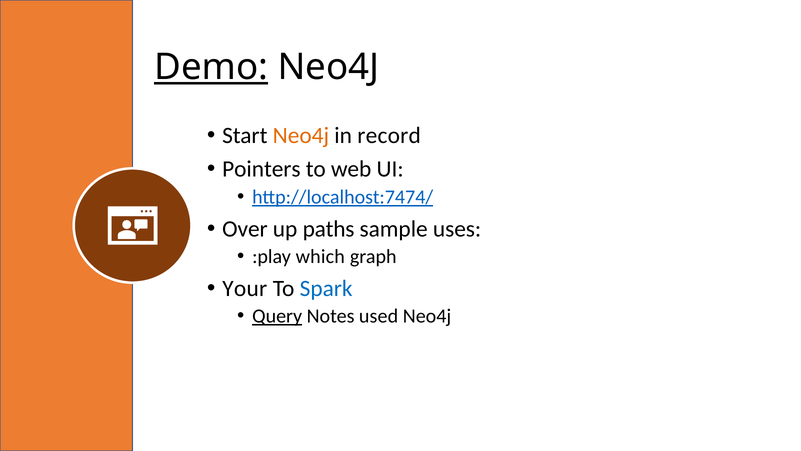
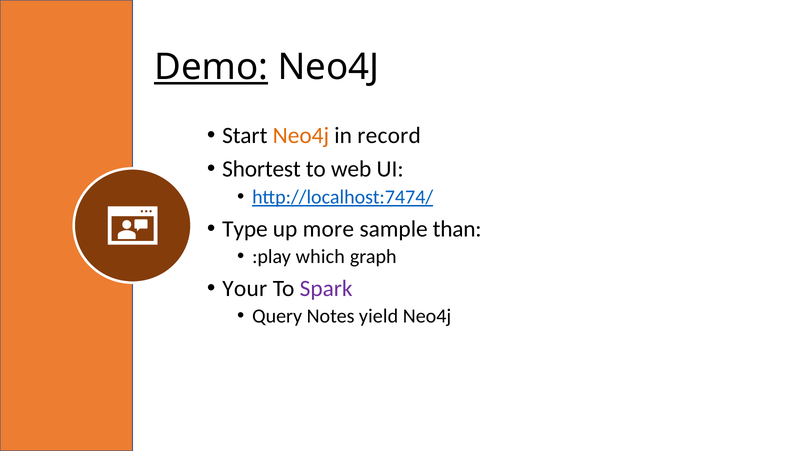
Pointers: Pointers -> Shortest (261, 169)
Over: Over -> Type (245, 229)
paths: paths -> more (328, 229)
uses: uses -> than (457, 229)
Spark colour: blue -> purple (326, 288)
Query underline: present -> none (277, 316)
used: used -> yield (379, 316)
